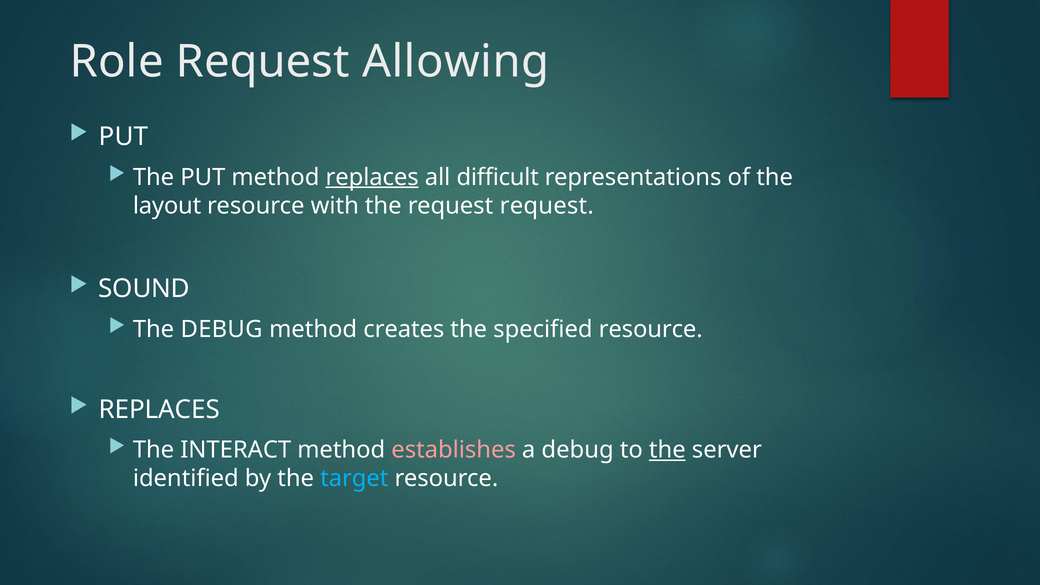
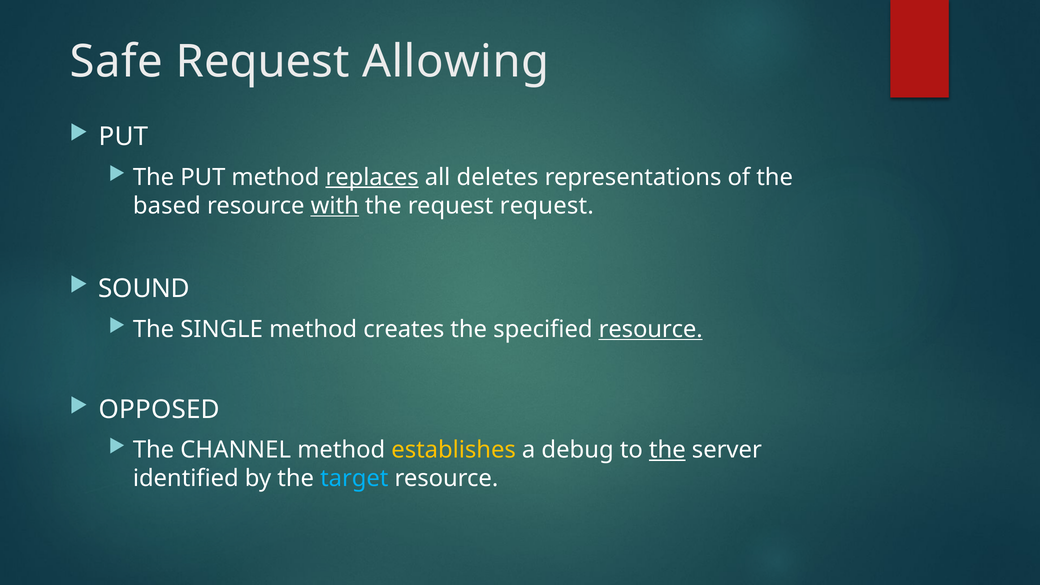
Role: Role -> Safe (117, 62)
difficult: difficult -> deletes (498, 177)
layout: layout -> based (167, 206)
with underline: none -> present (335, 206)
The DEBUG: DEBUG -> SINGLE (222, 329)
resource underline: none -> present (651, 329)
REPLACES: REPLACES -> OPPOSED (159, 410)
INTERACT: INTERACT -> CHANNEL (236, 450)
establishes colour: pink -> yellow (454, 450)
